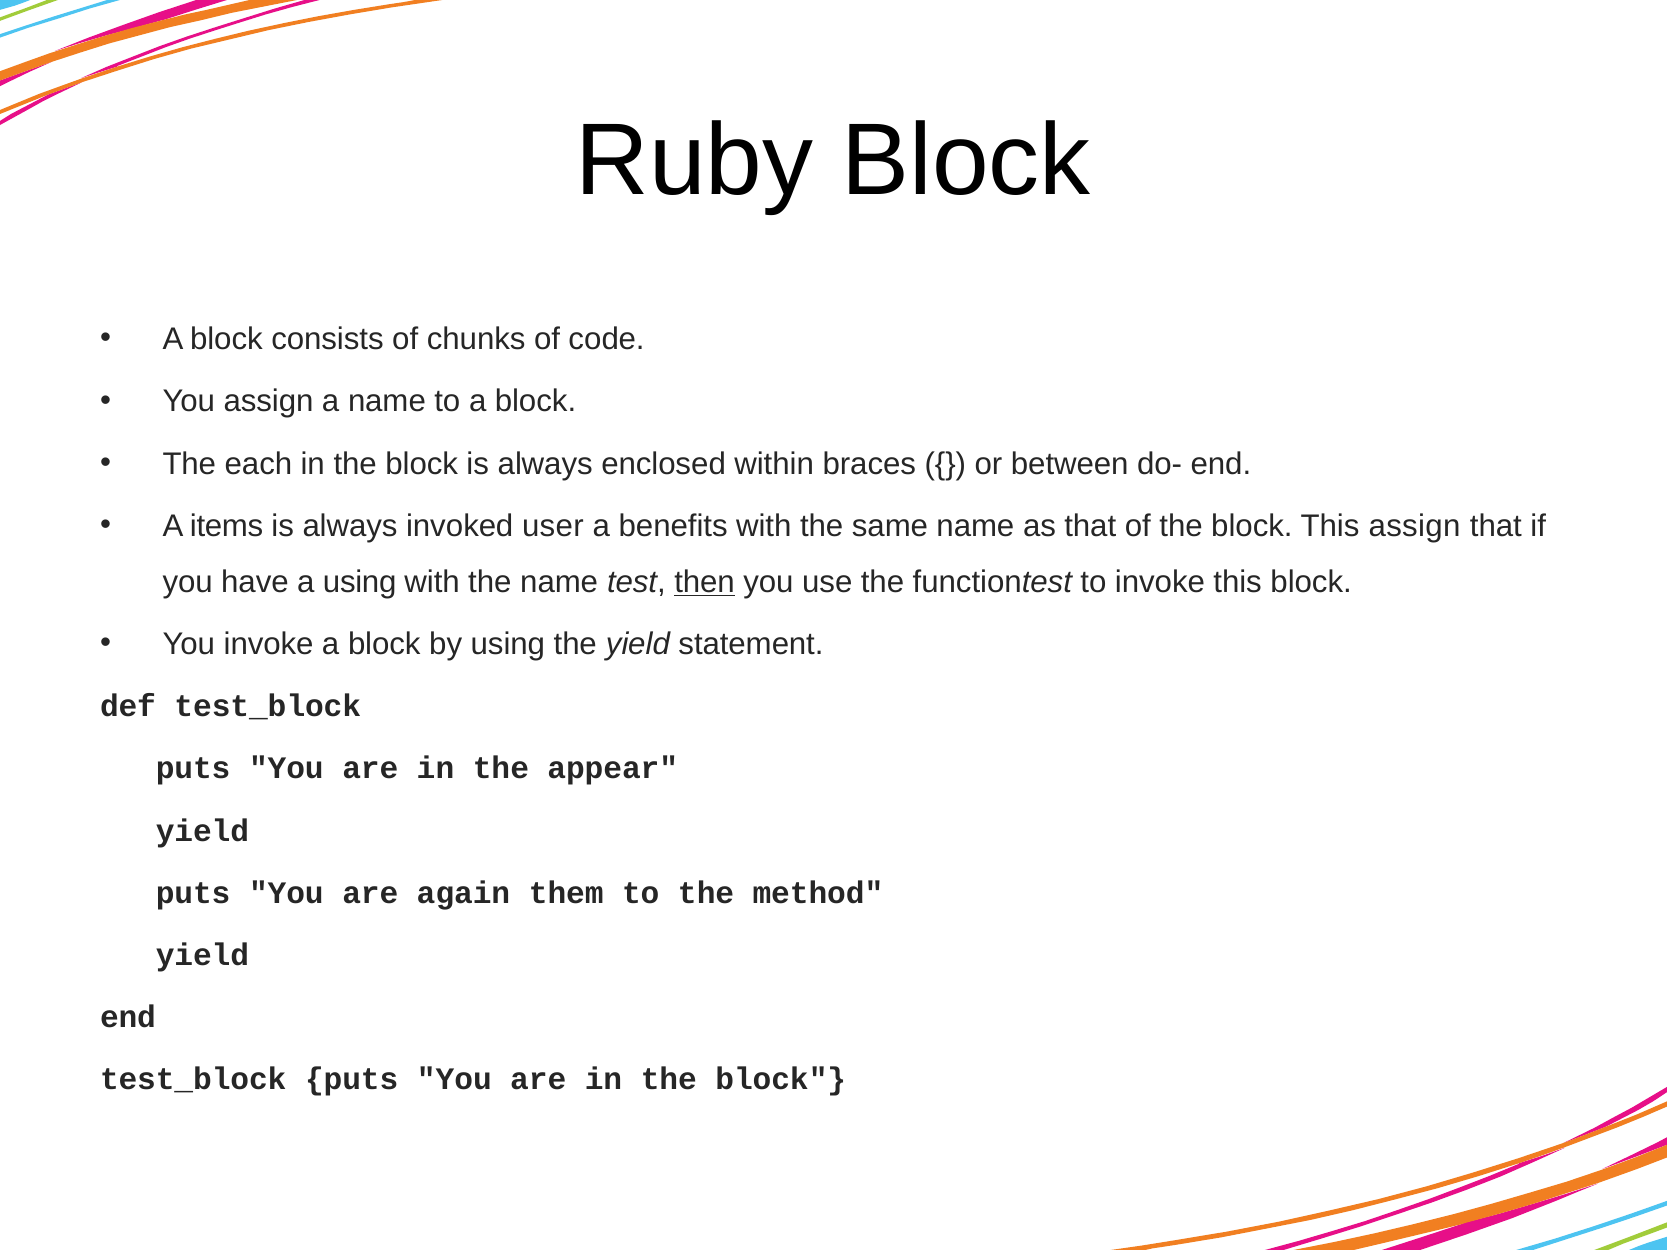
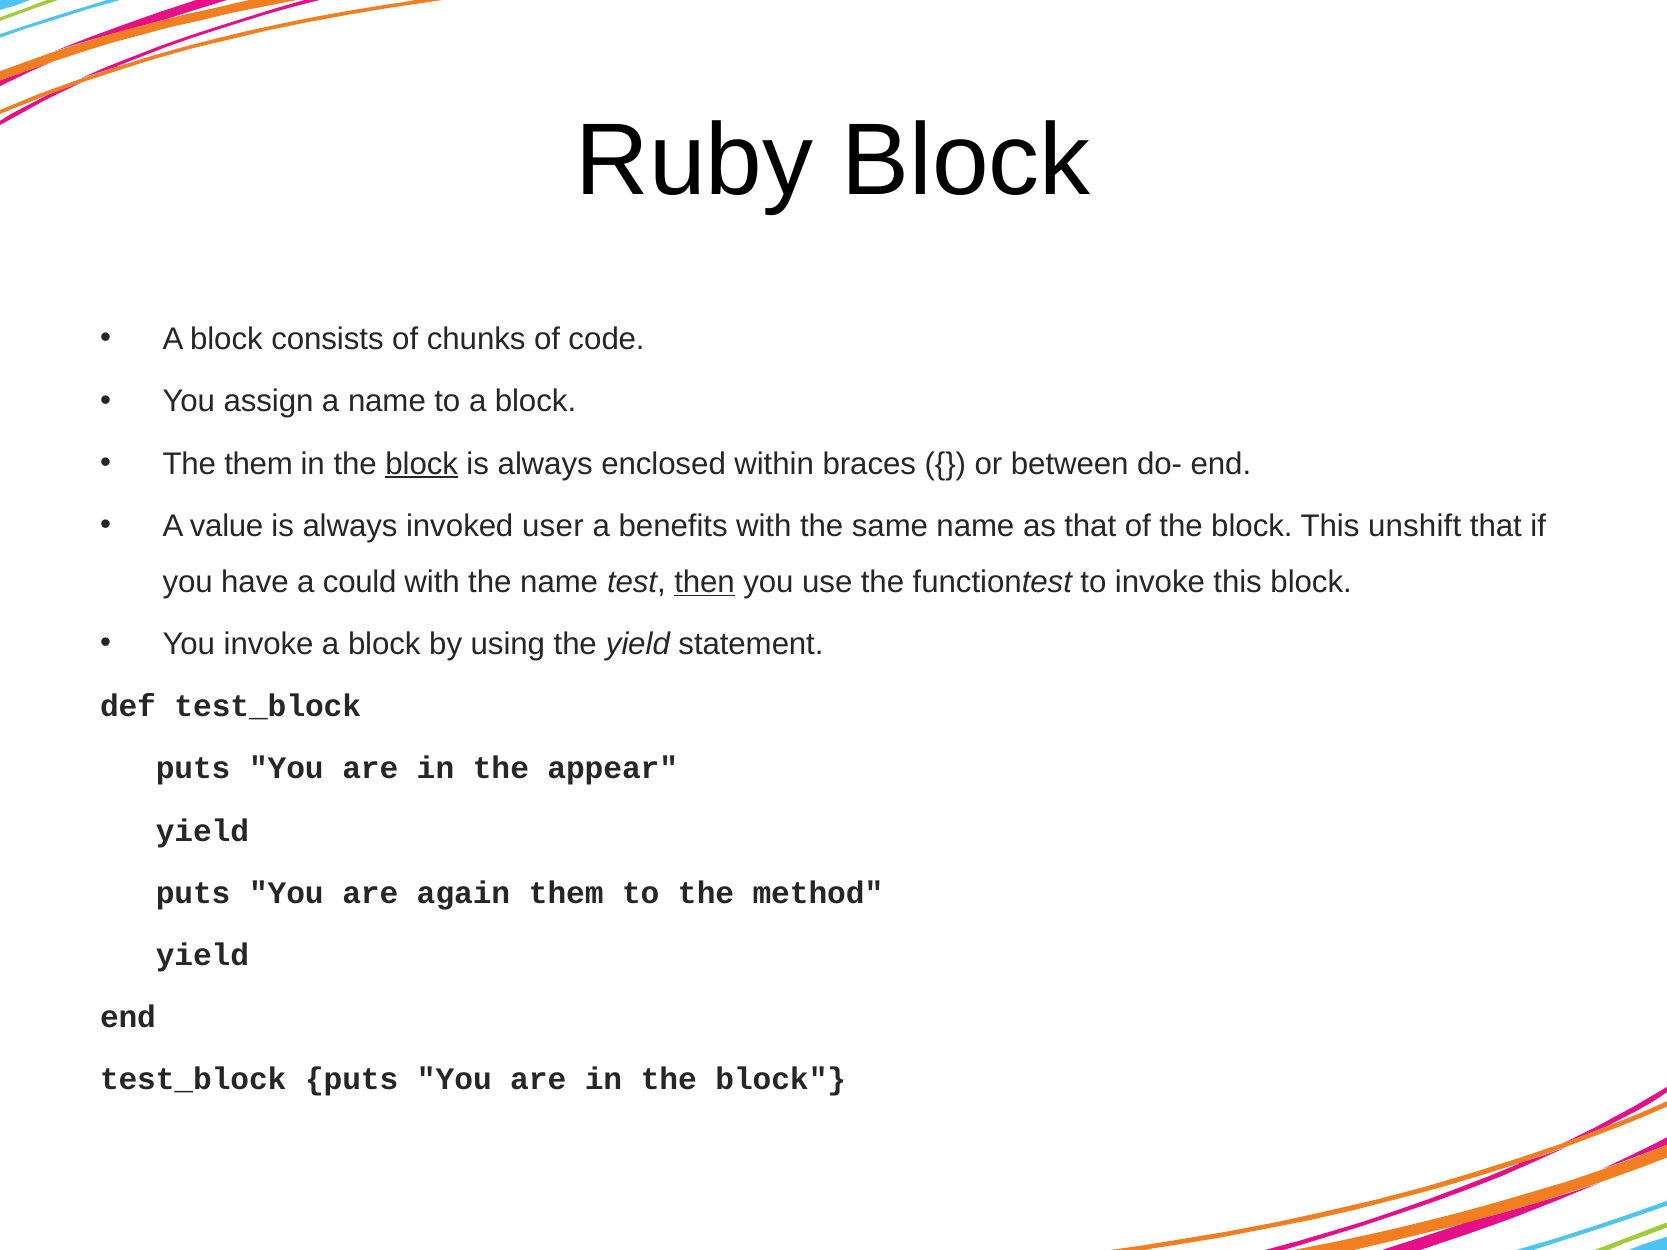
The each: each -> them (259, 464)
block underline: none -> present (422, 464)
items: items -> value (227, 526)
This assign: assign -> unshift (1415, 526)
a using: using -> could (360, 582)
